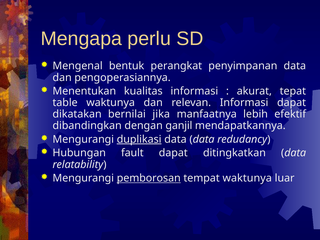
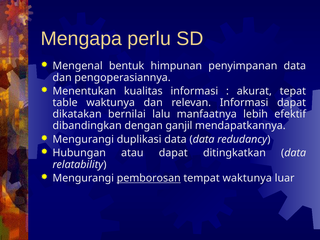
perangkat: perangkat -> himpunan (176, 66)
jika: jika -> lalu (161, 114)
duplikasi underline: present -> none (139, 139)
fault: fault -> atau (132, 153)
